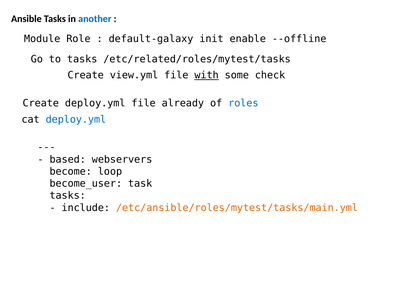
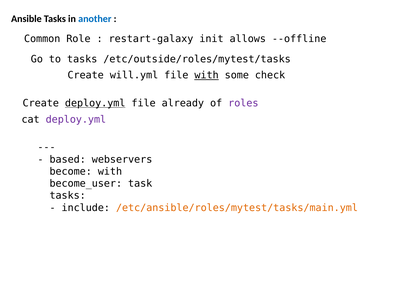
Module: Module -> Common (42, 39)
default-galaxy: default-galaxy -> restart-galaxy (151, 39)
enable: enable -> allows (248, 39)
/etc/related/roles/mytest/tasks: /etc/related/roles/mytest/tasks -> /etc/outside/roles/mytest/tasks (197, 59)
view.yml: view.yml -> will.yml (134, 75)
deploy.yml underline: none -> present (95, 103)
roles colour: blue -> purple (243, 103)
deploy.yml colour: blue -> purple (76, 119)
become loop: loop -> with (110, 171)
